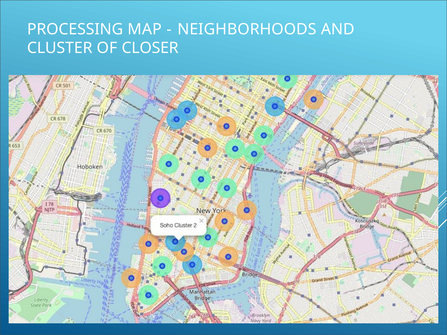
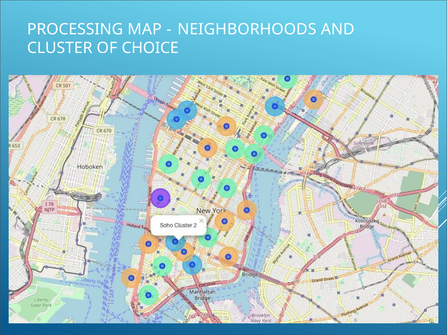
CLOSER: CLOSER -> CHOICE (150, 48)
